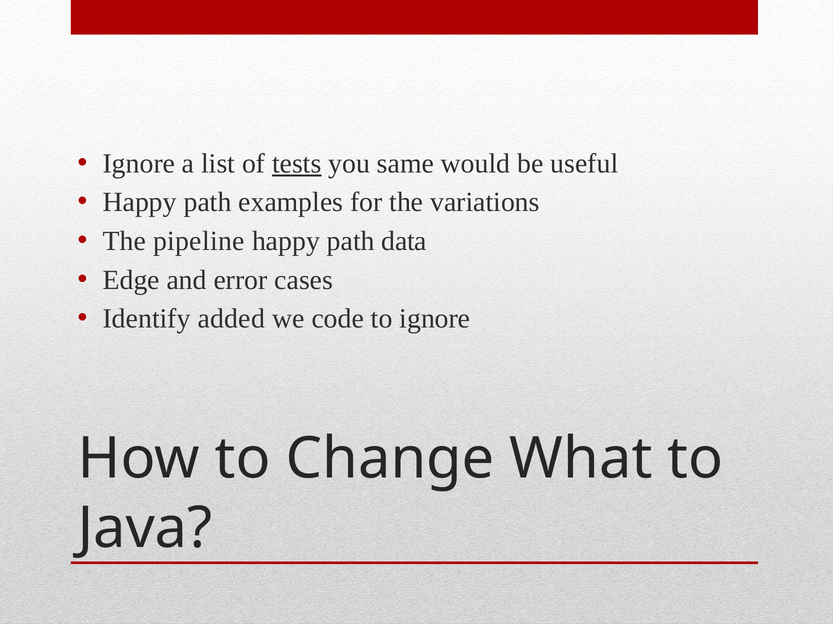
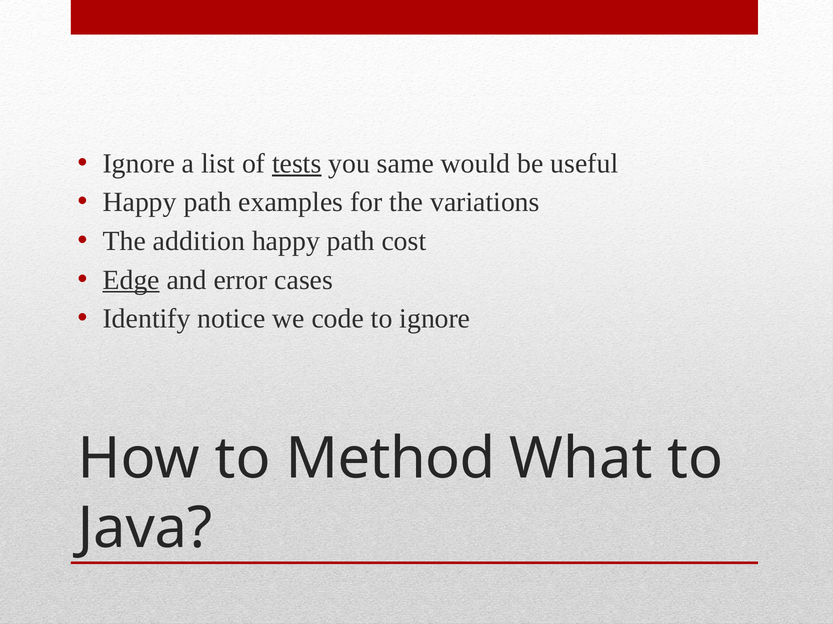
pipeline: pipeline -> addition (199, 241)
data: data -> cost (404, 241)
Edge underline: none -> present (131, 280)
added: added -> notice (231, 319)
Change: Change -> Method (390, 459)
